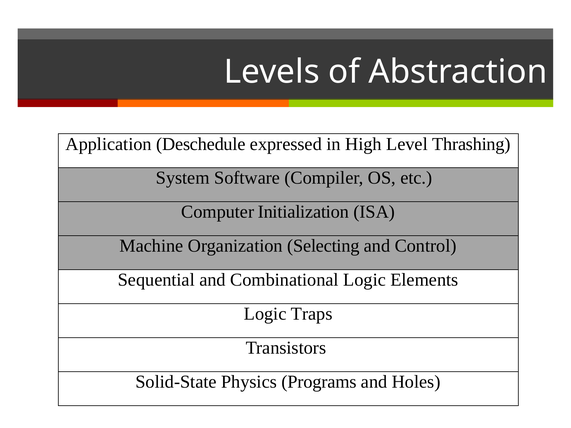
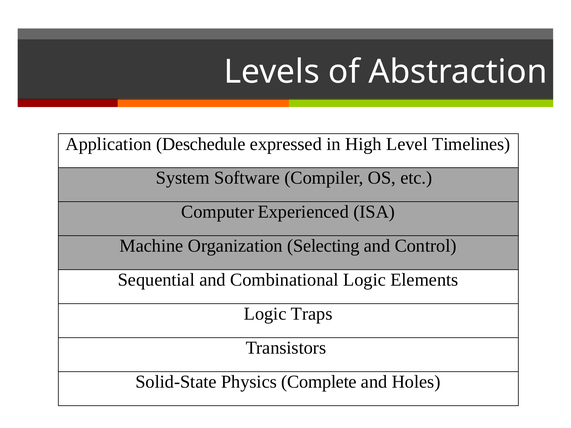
Thrashing: Thrashing -> Timelines (471, 144)
Initialization: Initialization -> Experienced (303, 212)
Programs: Programs -> Complete (319, 382)
